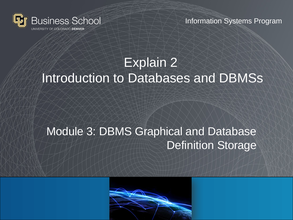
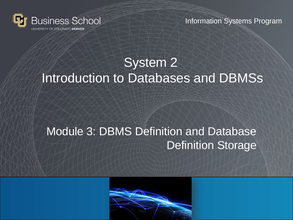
Explain: Explain -> System (145, 62)
DBMS Graphical: Graphical -> Definition (159, 131)
